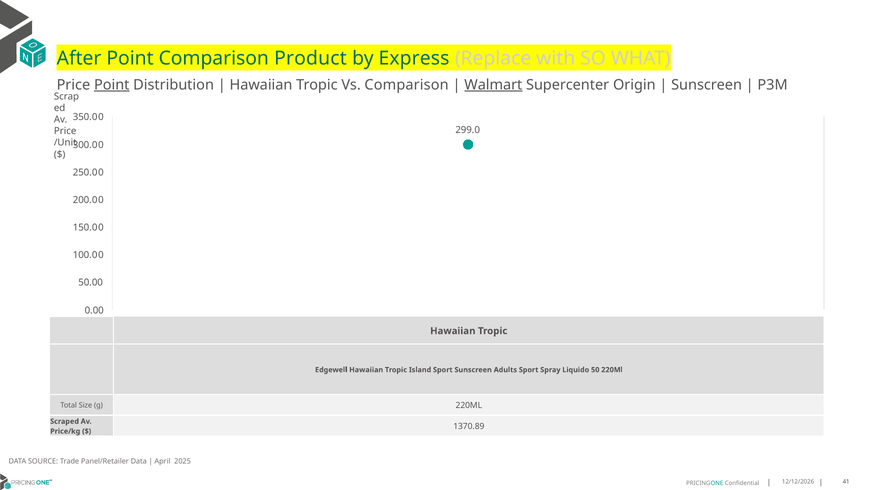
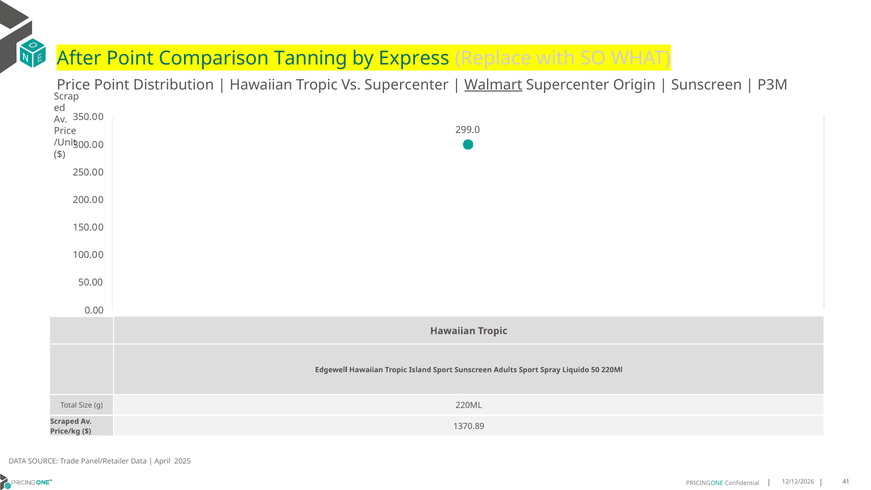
Product: Product -> Tanning (311, 59)
Point underline: present -> none (112, 85)
Vs Comparison: Comparison -> Supercenter (407, 85)
